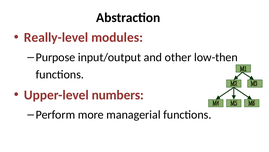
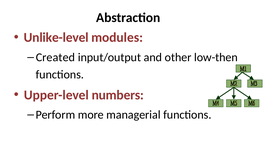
Really-level: Really-level -> Unlike-level (56, 37)
Purpose: Purpose -> Created (55, 57)
